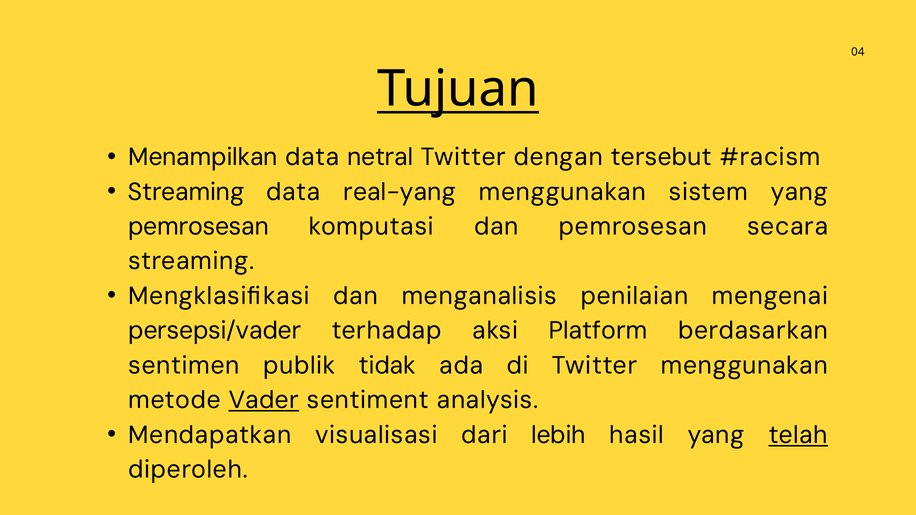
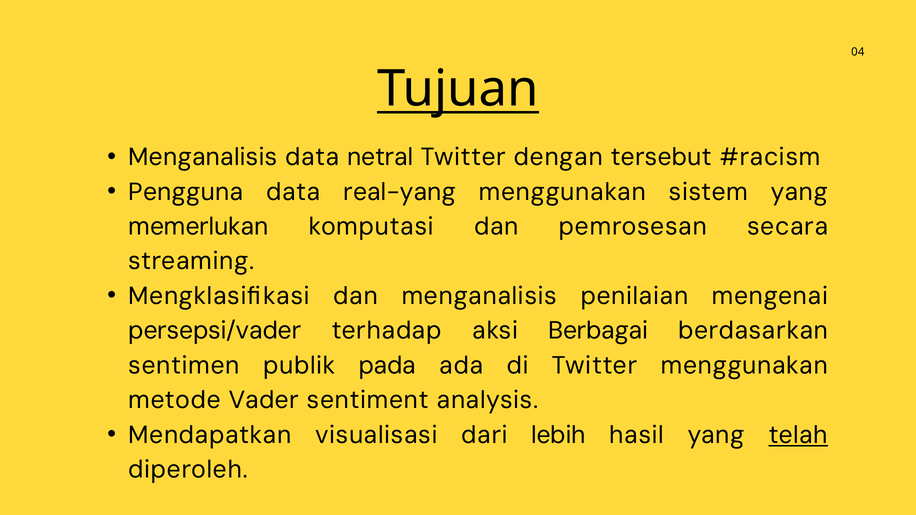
Menampilkan: Menampilkan -> Menganalisis (203, 157)
Streaming: Streaming -> Pengguna (186, 192)
pemrosesan: pemrosesan -> memerlukan (198, 227)
Platform: Platform -> Berbagai (598, 331)
tidak: tidak -> pada (387, 366)
Vader underline: present -> none (264, 400)
